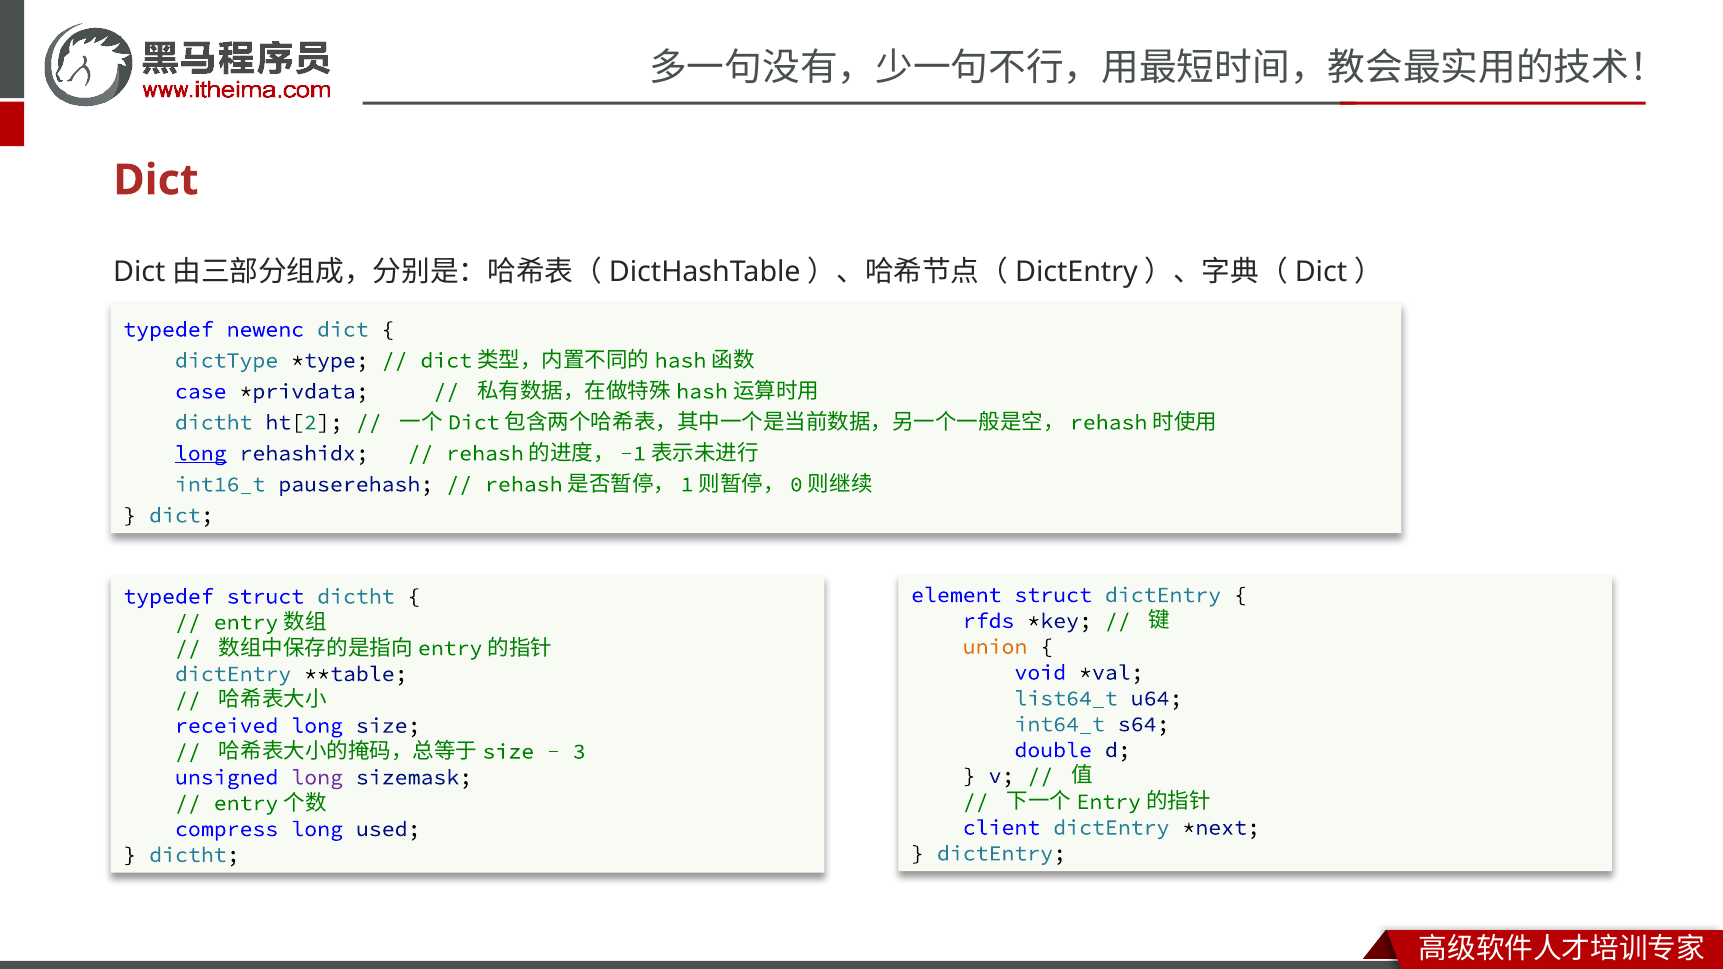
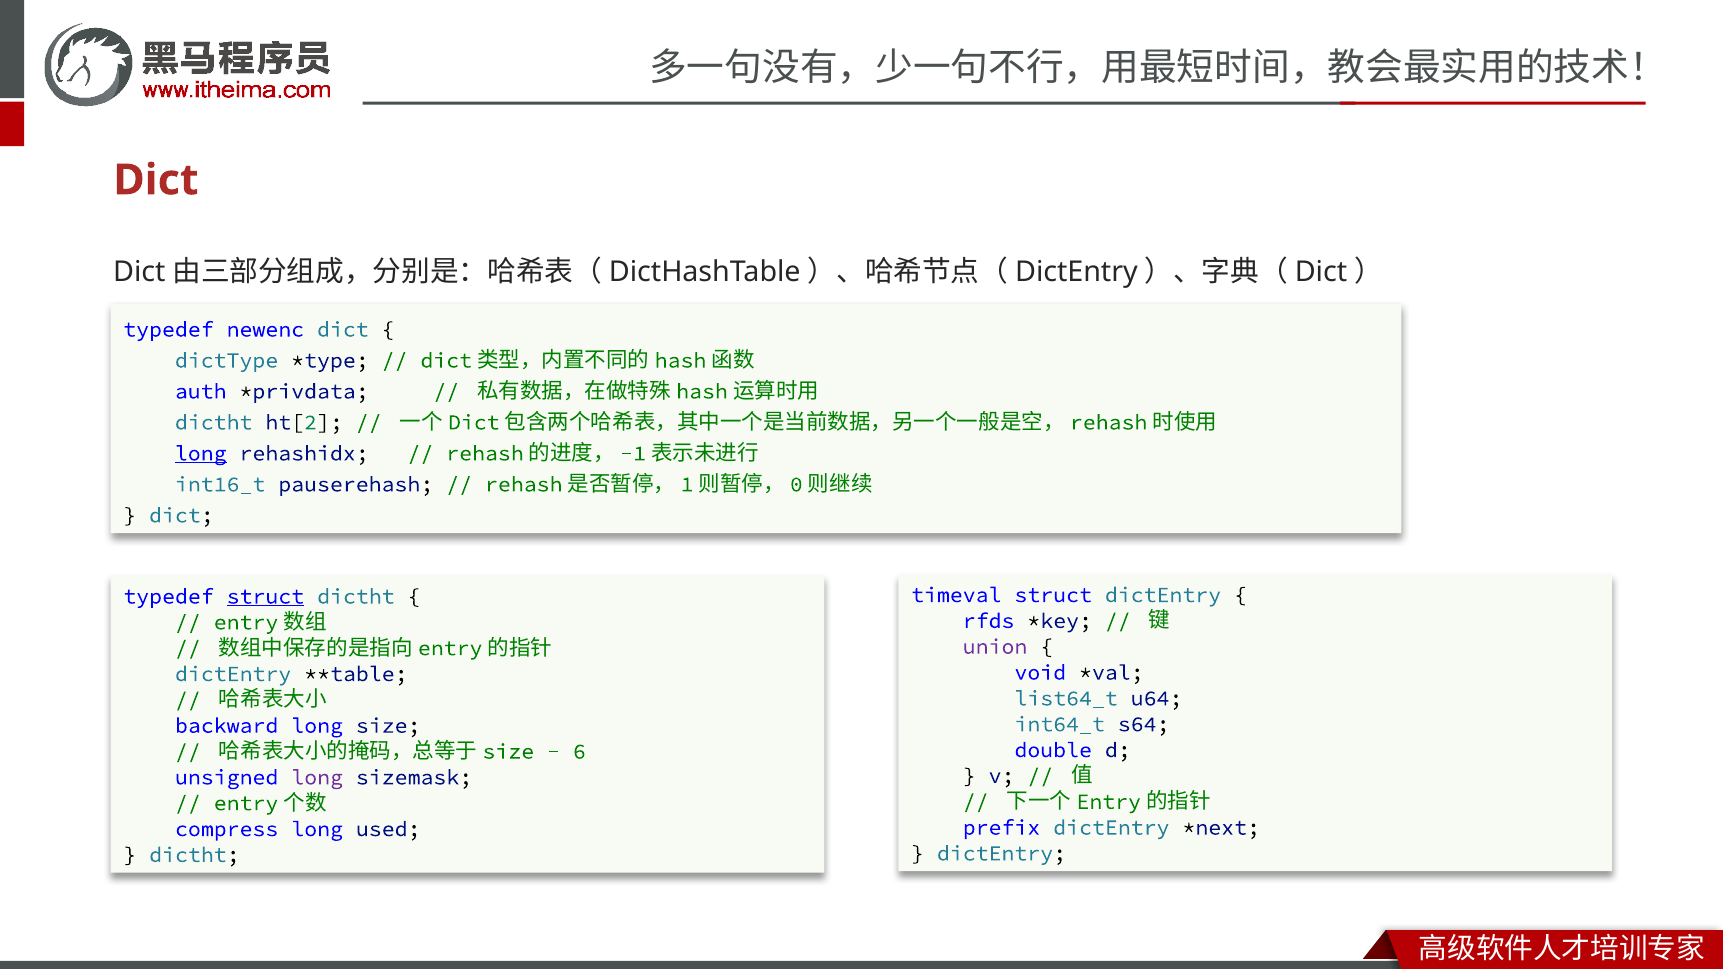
case: case -> auth (201, 391)
element: element -> timeval (956, 595)
struct underline: none -> present (265, 597)
union colour: orange -> purple (995, 647)
received: received -> backward (227, 726)
3: 3 -> 6 (579, 752)
client: client -> prefix (1002, 828)
